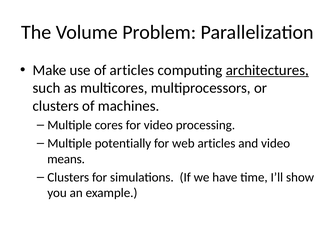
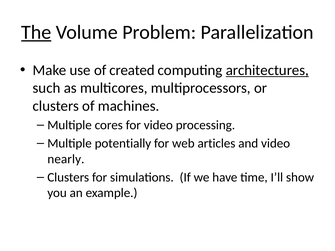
The underline: none -> present (36, 32)
of articles: articles -> created (132, 70)
means: means -> nearly (66, 159)
